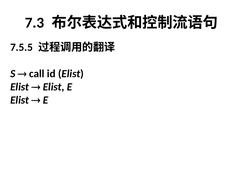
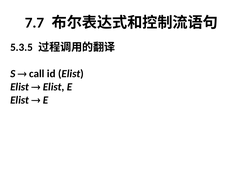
7.3: 7.3 -> 7.7 (35, 23)
7.5.5: 7.5.5 -> 5.3.5 (21, 47)
